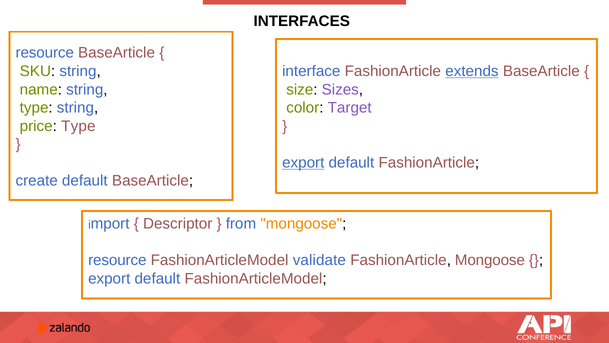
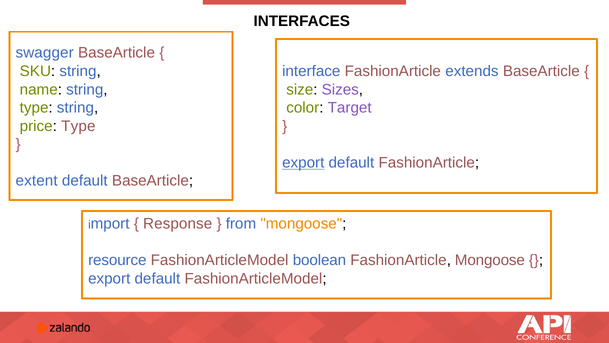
resource: resource -> swagger (45, 53)
extends underline: present -> none (472, 71)
create: create -> extent (37, 181)
Descriptor: Descriptor -> Response (178, 223)
validate: validate -> boolean (319, 260)
